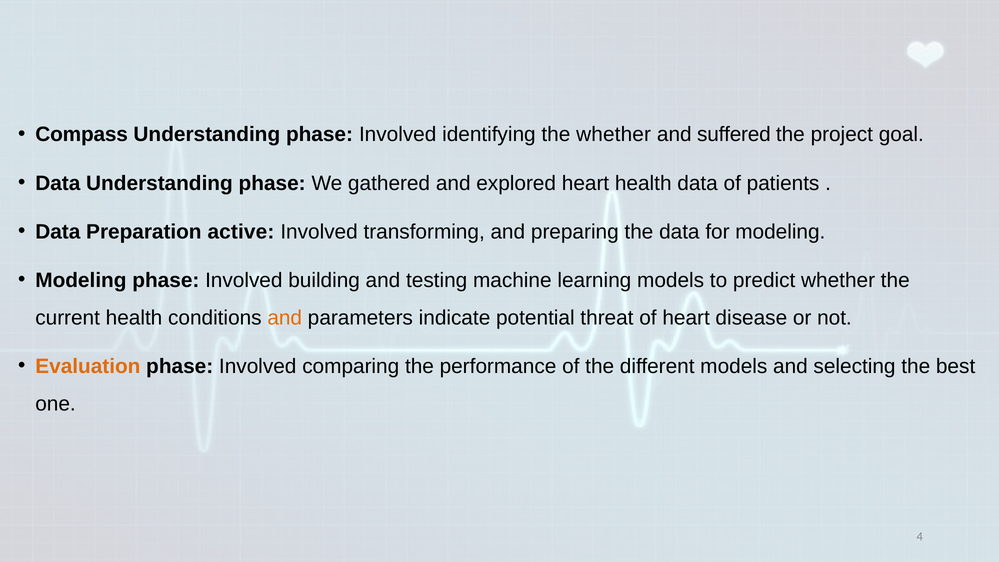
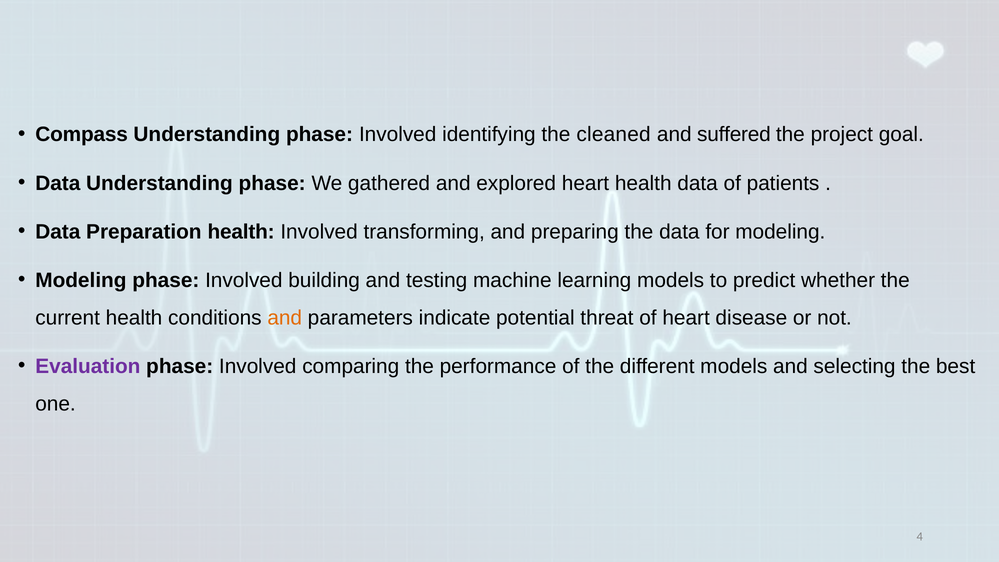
the whether: whether -> cleaned (614, 135)
Preparation active: active -> health (241, 232)
Evaluation colour: orange -> purple (88, 366)
